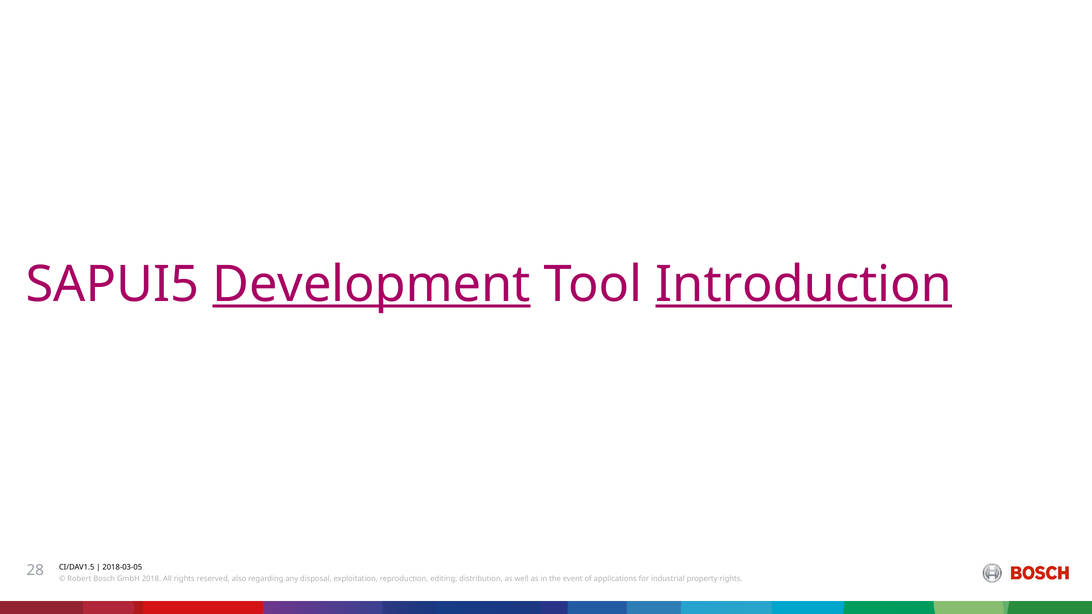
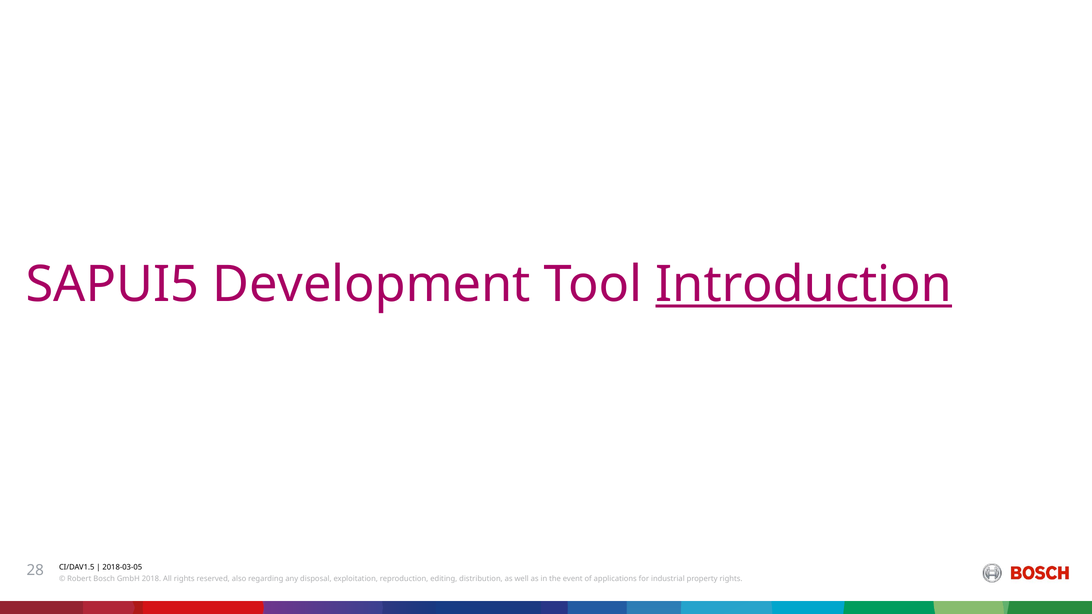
Development underline: present -> none (371, 285)
